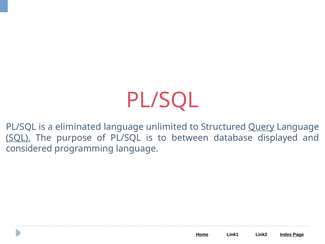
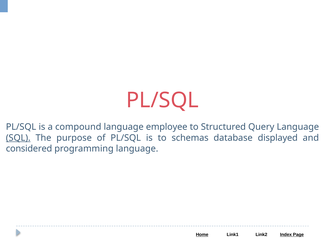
eliminated: eliminated -> compound (78, 127)
unlimited: unlimited -> employee (167, 127)
Query underline: present -> none (261, 127)
between: between -> schemas (190, 138)
